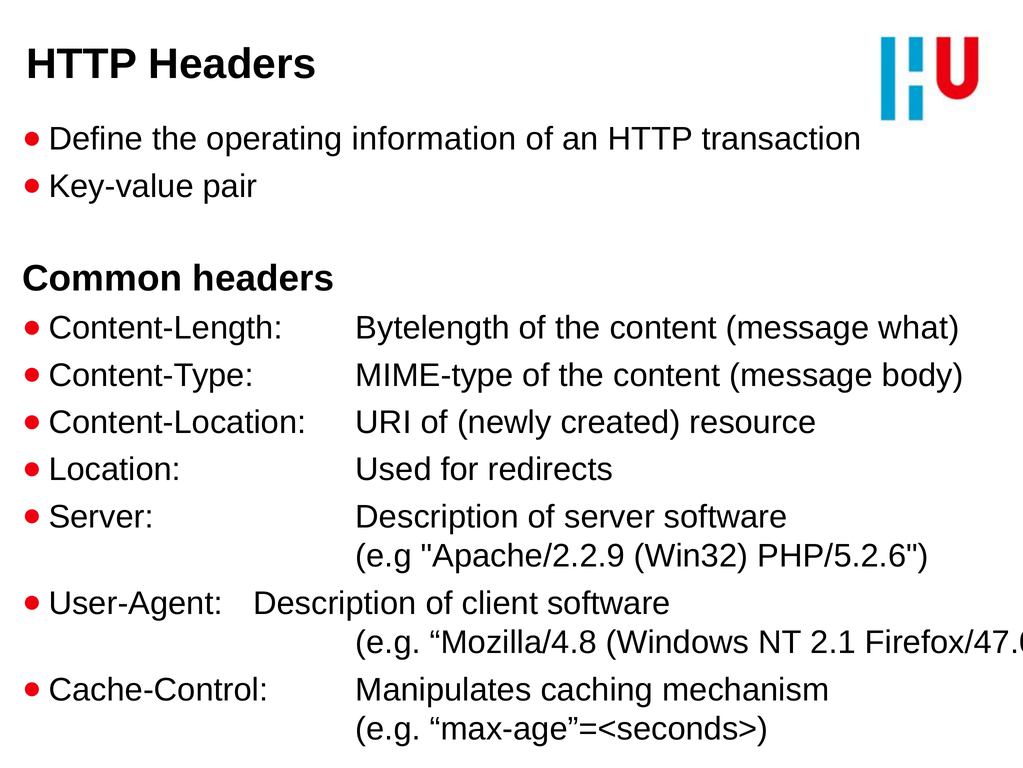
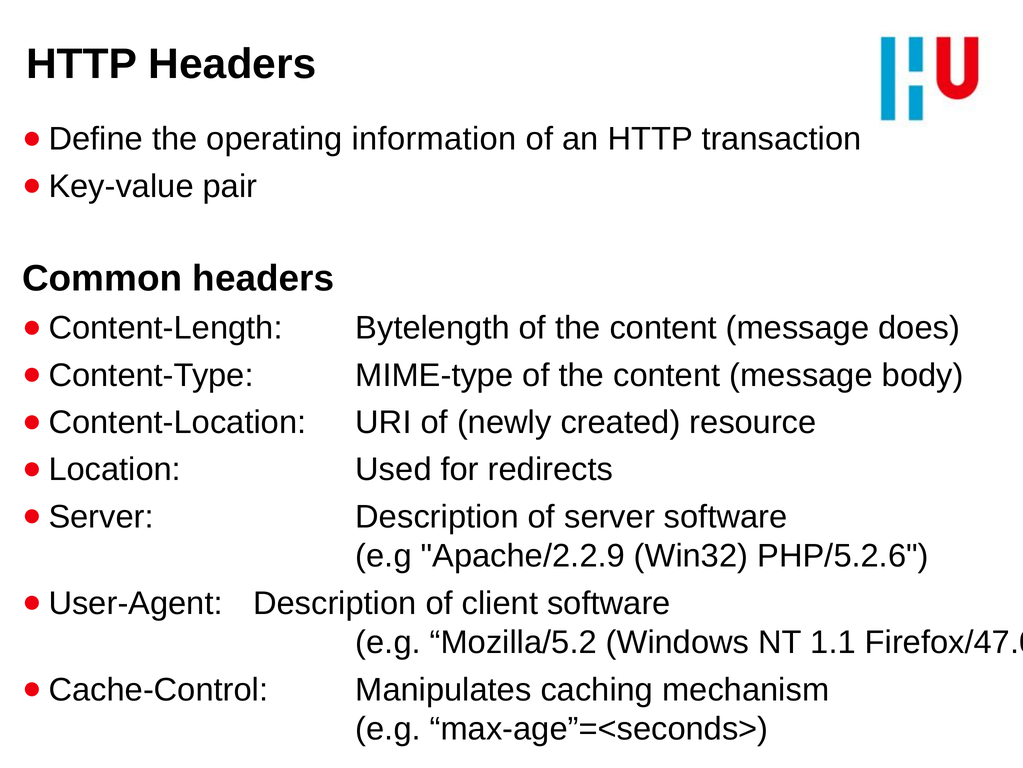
what: what -> does (919, 328)
Mozilla/4.8: Mozilla/4.8 -> Mozilla/5.2 (513, 642)
2.1: 2.1 -> 1.1 (833, 642)
